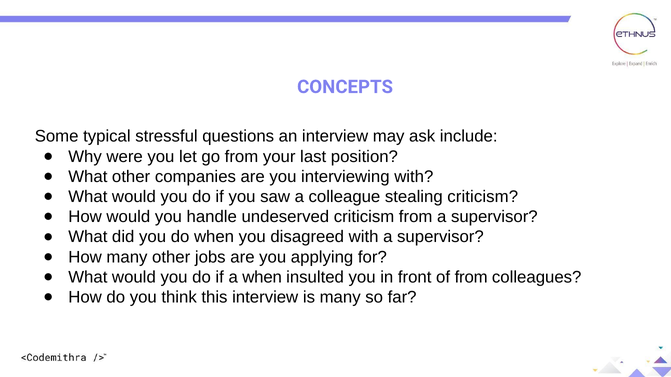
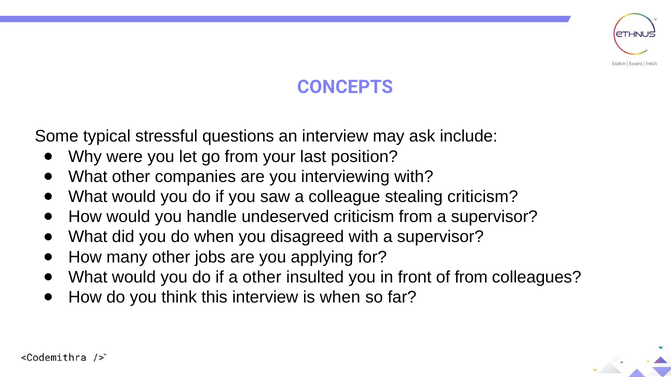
a when: when -> other (262, 277)
is many: many -> when (340, 298)
